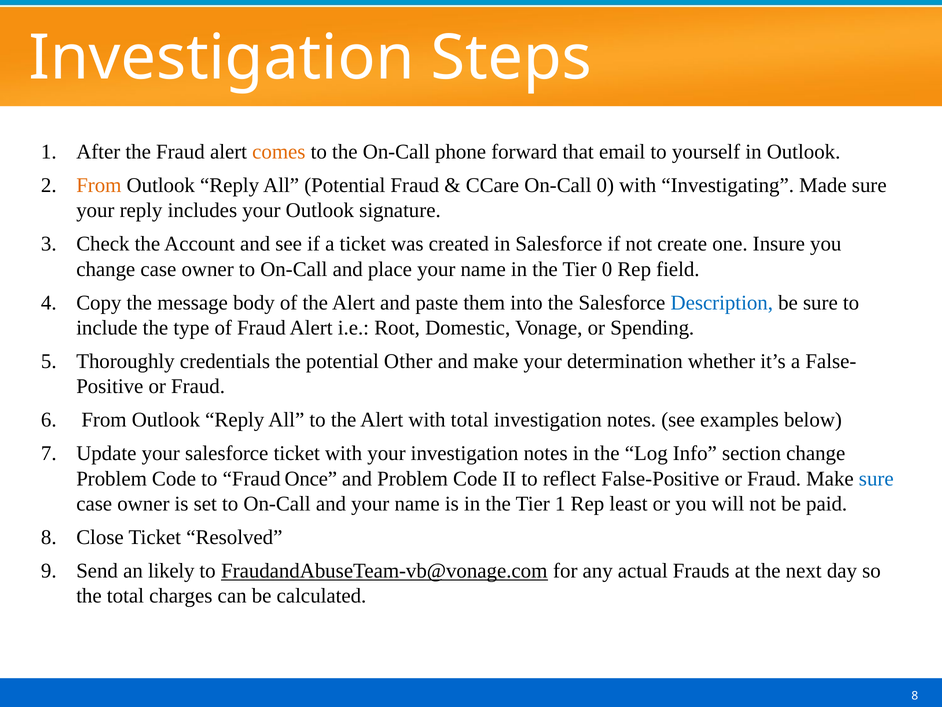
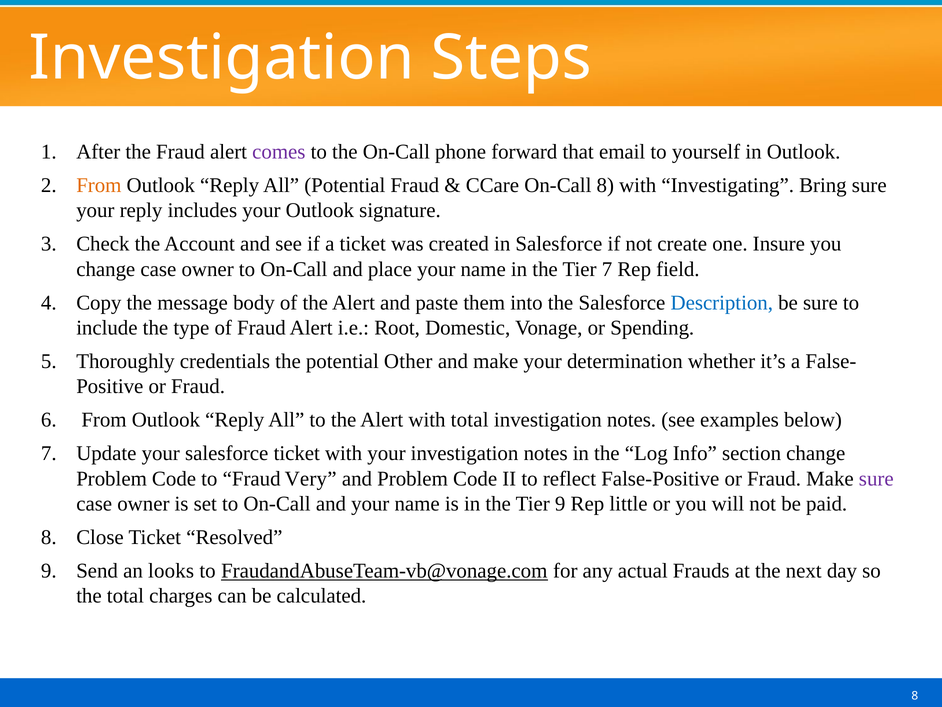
comes colour: orange -> purple (279, 152)
On-Call 0: 0 -> 8 (605, 185)
Made: Made -> Bring (823, 185)
Tier 0: 0 -> 7 (607, 269)
Once: Once -> Very (311, 478)
sure colour: blue -> purple (876, 478)
Tier 1: 1 -> 9 (560, 503)
least: least -> little (629, 503)
likely: likely -> looks (171, 570)
